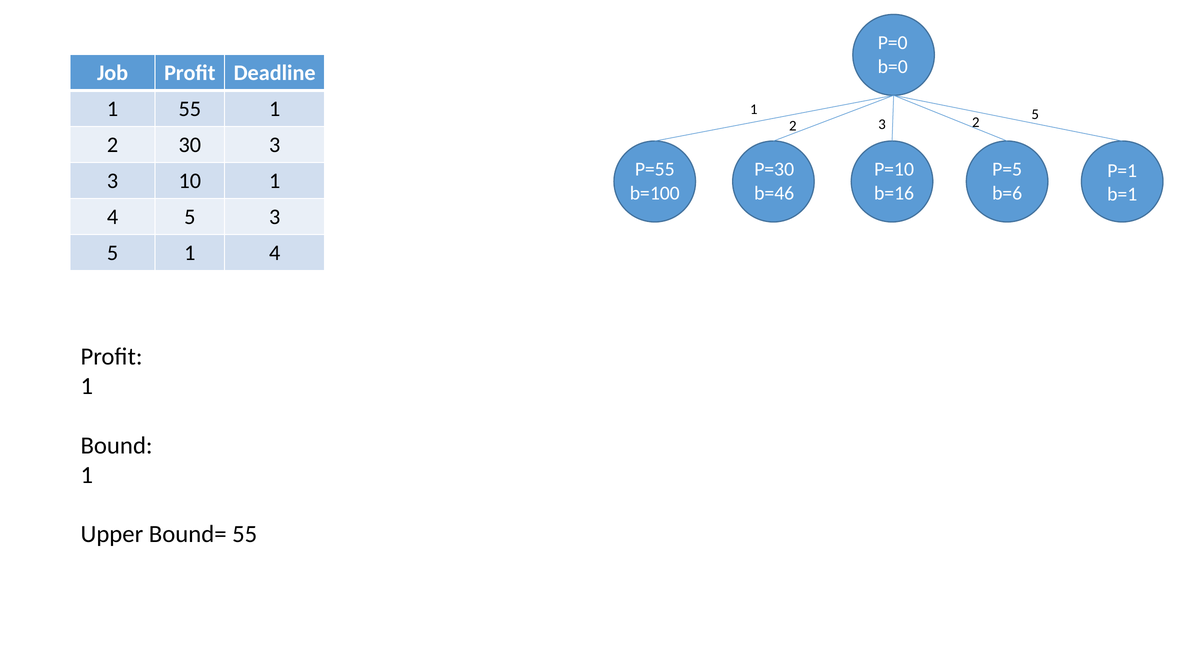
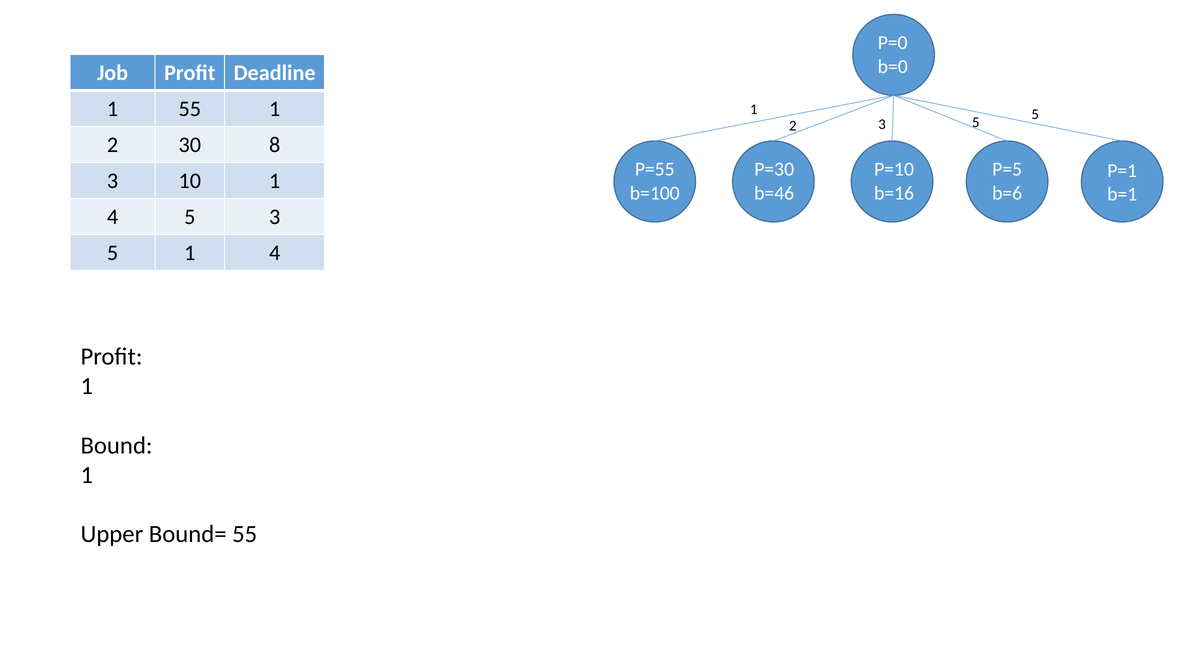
2 3 2: 2 -> 5 (976, 122)
30 3: 3 -> 8 (275, 145)
